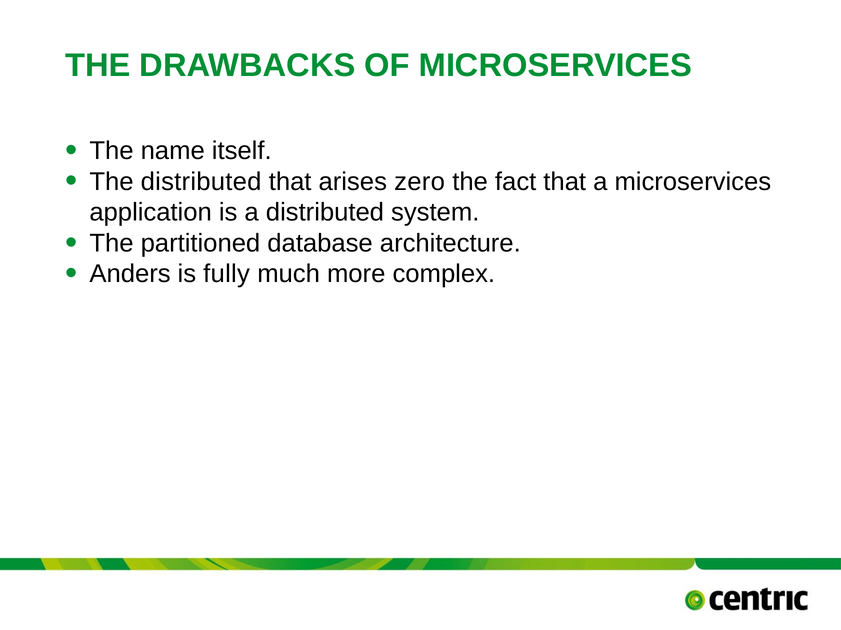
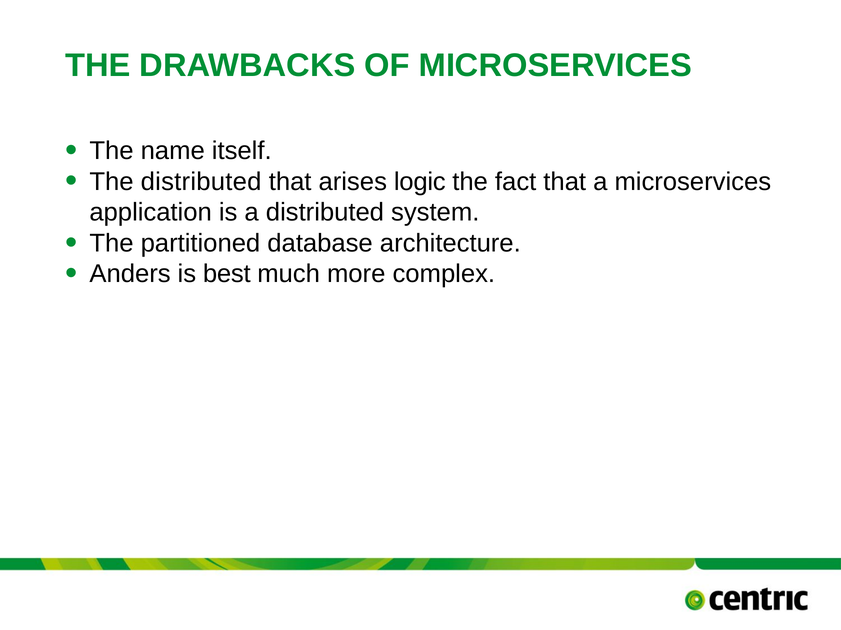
zero: zero -> logic (420, 182)
fully: fully -> best (227, 274)
